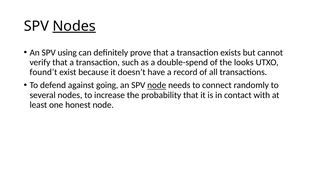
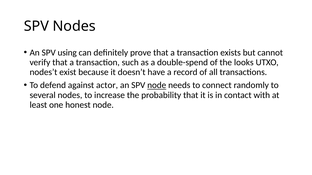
Nodes underline: present -> none (74, 26)
found’t: found’t -> nodes’t (43, 72)
going: going -> actor (107, 85)
